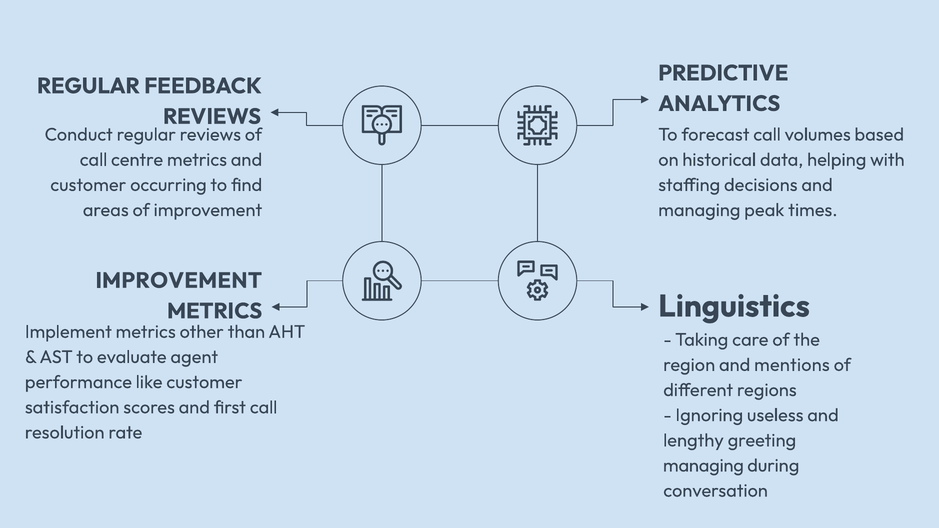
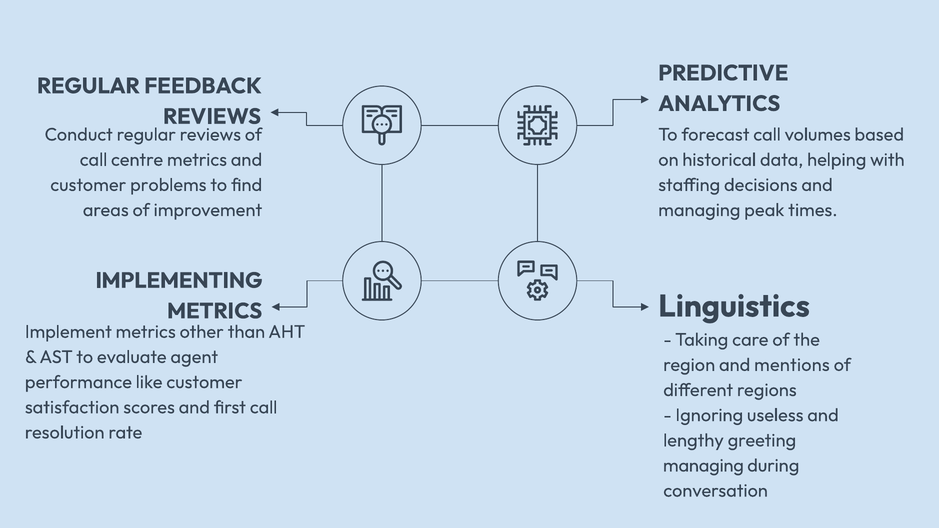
occurring: occurring -> problems (168, 185)
IMPROVEMENT: IMPROVEMENT -> IMPLEMENTING (179, 281)
